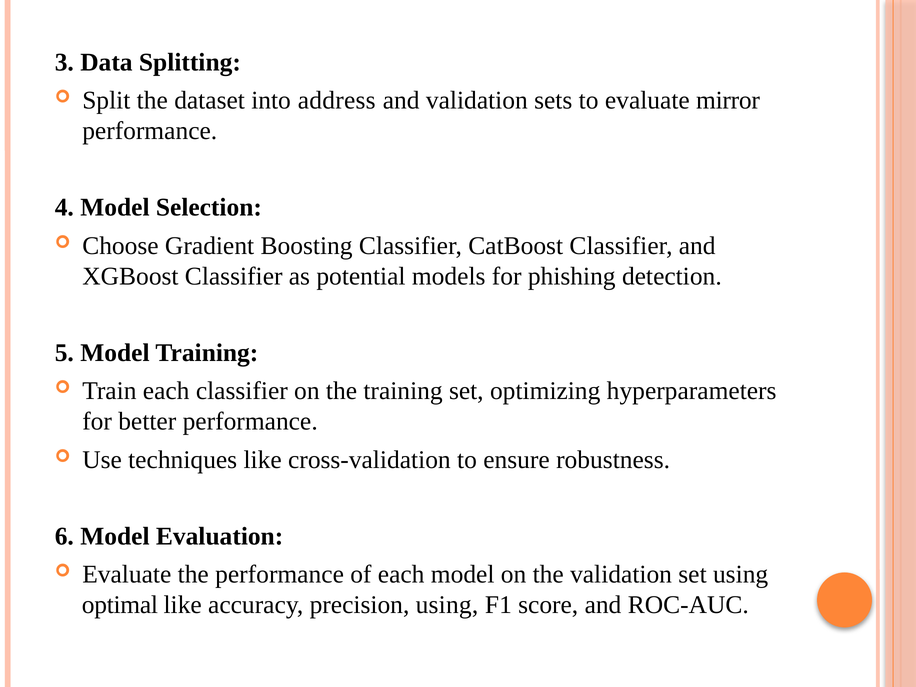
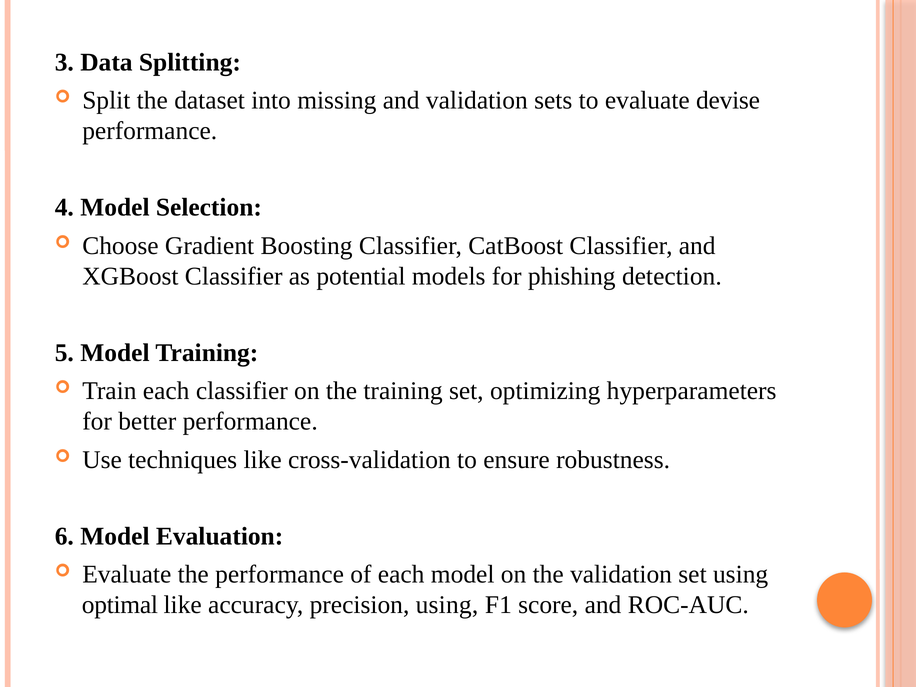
address: address -> missing (337, 100)
mirror: mirror -> devise (728, 100)
